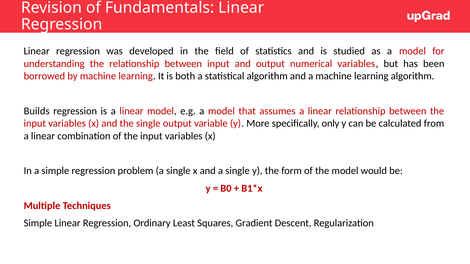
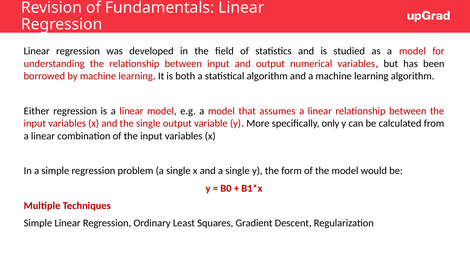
Builds: Builds -> Either (37, 111)
